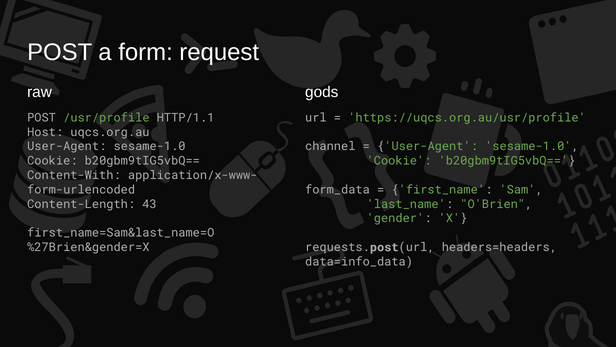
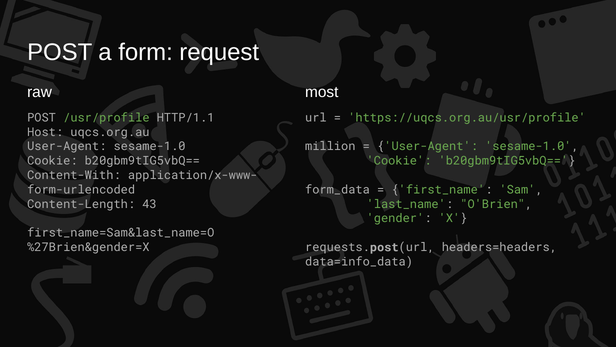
gods: gods -> most (322, 92)
channel: channel -> million (330, 146)
